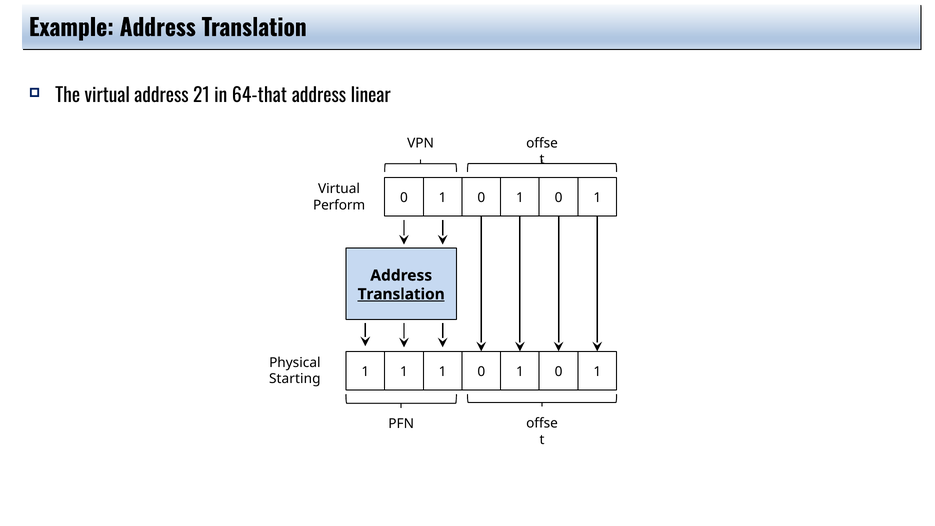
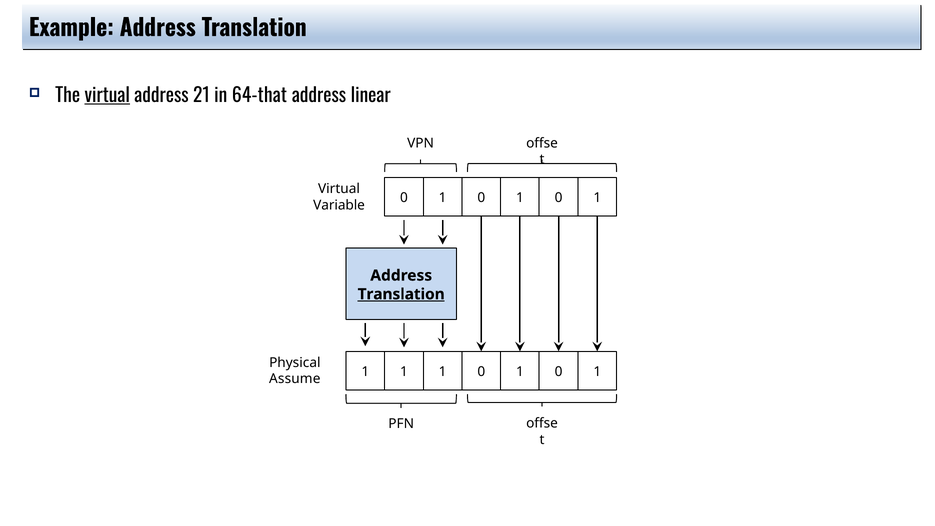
virtual underline: none -> present (107, 96)
Perform: Perform -> Variable (339, 205)
Starting: Starting -> Assume (295, 379)
